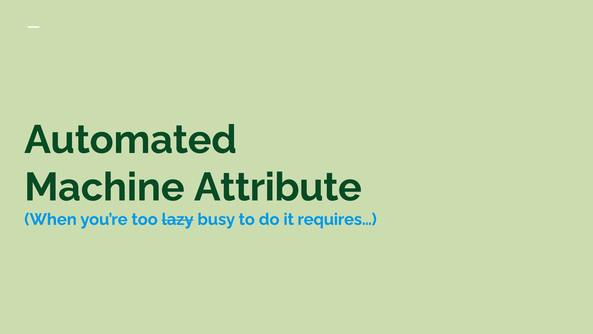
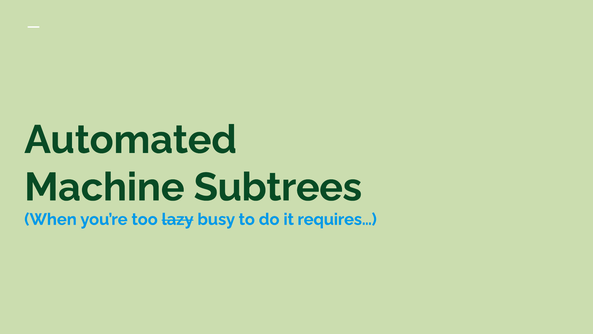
Attribute: Attribute -> Subtrees (278, 187)
